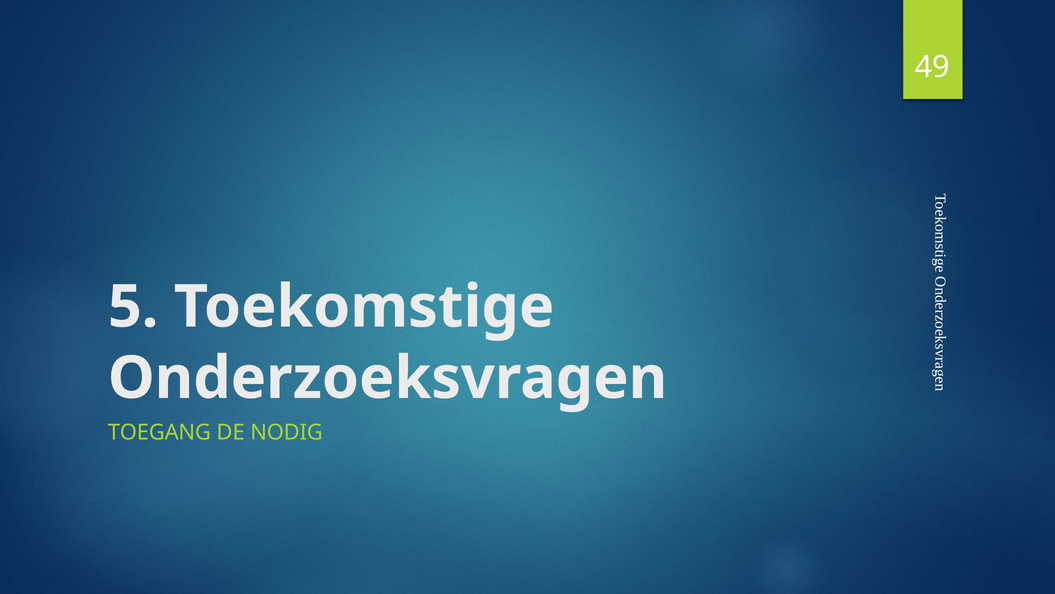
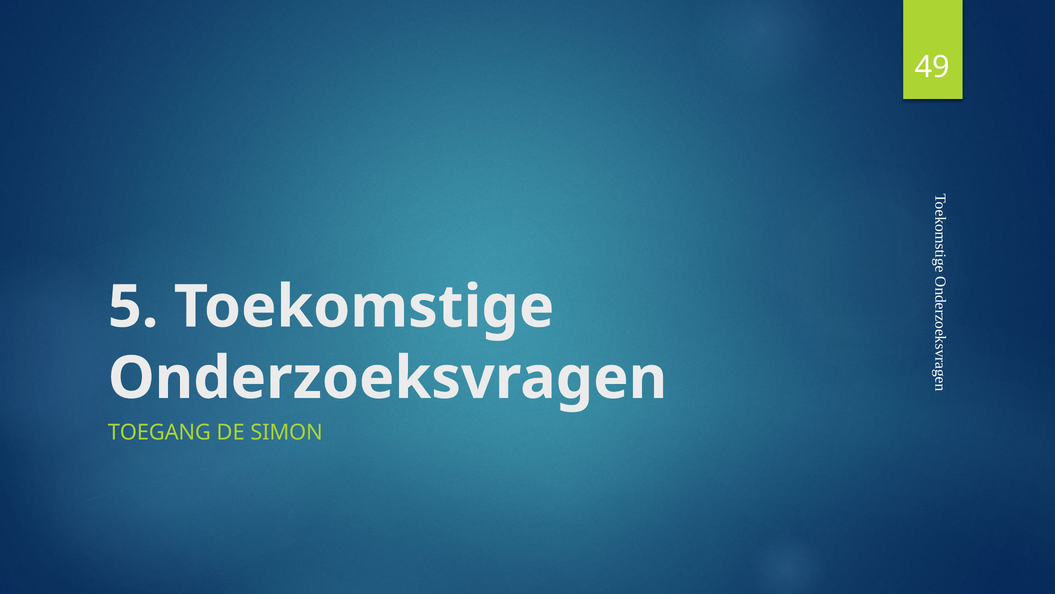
NODIG: NODIG -> SIMON (287, 432)
